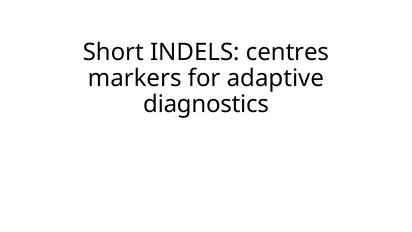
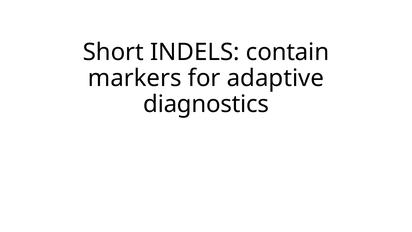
centres: centres -> contain (288, 52)
